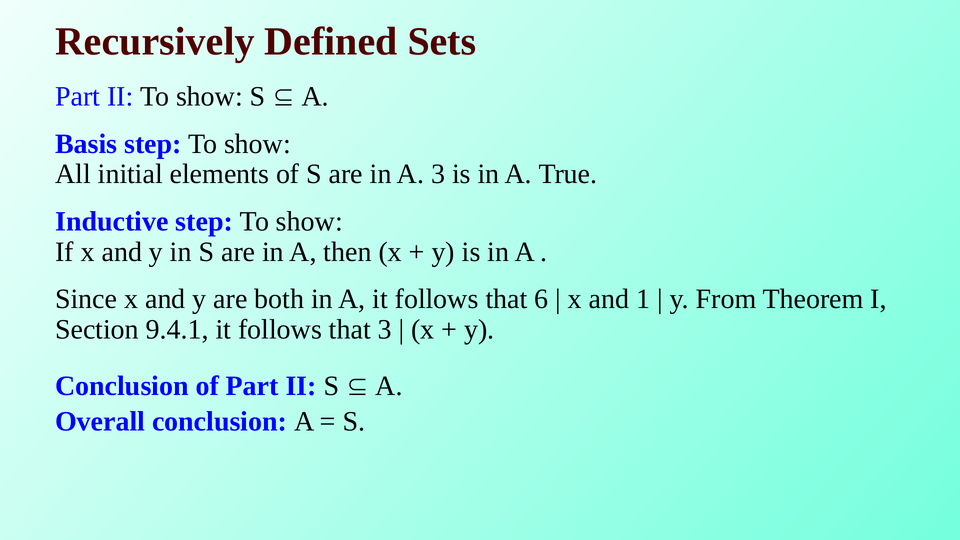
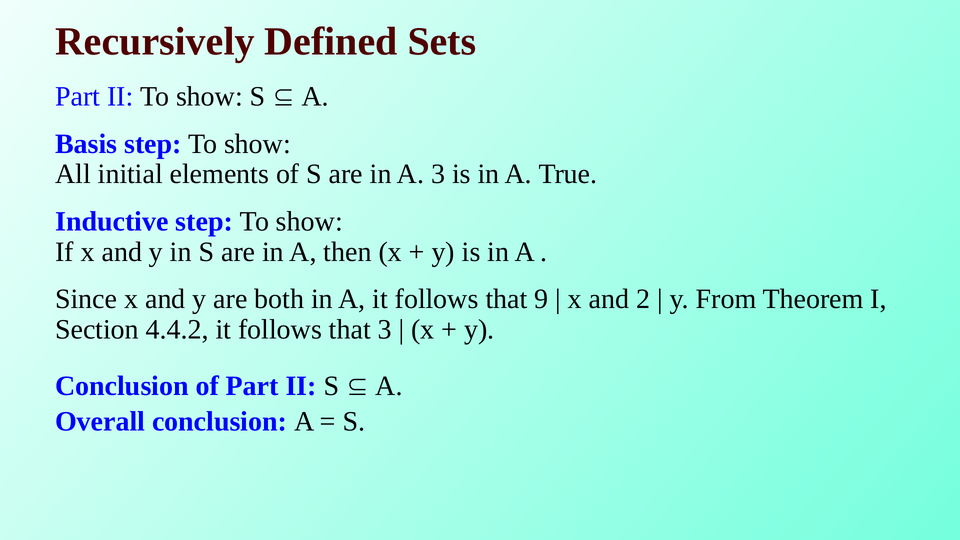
6: 6 -> 9 (541, 299)
1: 1 -> 2 (643, 299)
9.4.1: 9.4.1 -> 4.4.2 (177, 329)
